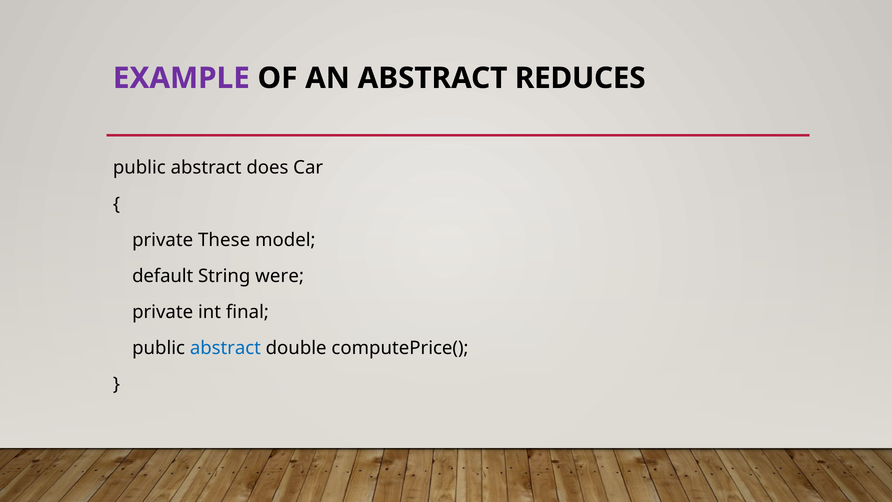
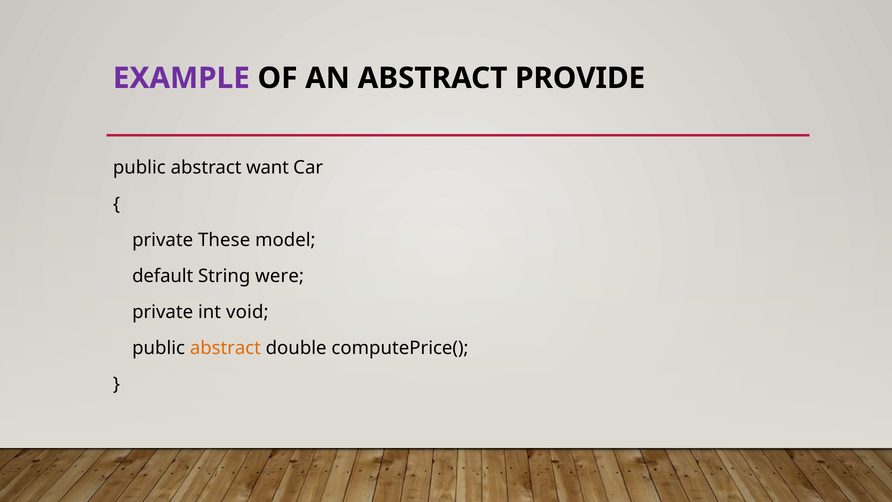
REDUCES: REDUCES -> PROVIDE (580, 78)
does: does -> want (268, 168)
final: final -> void (247, 312)
abstract colour: blue -> orange (225, 348)
